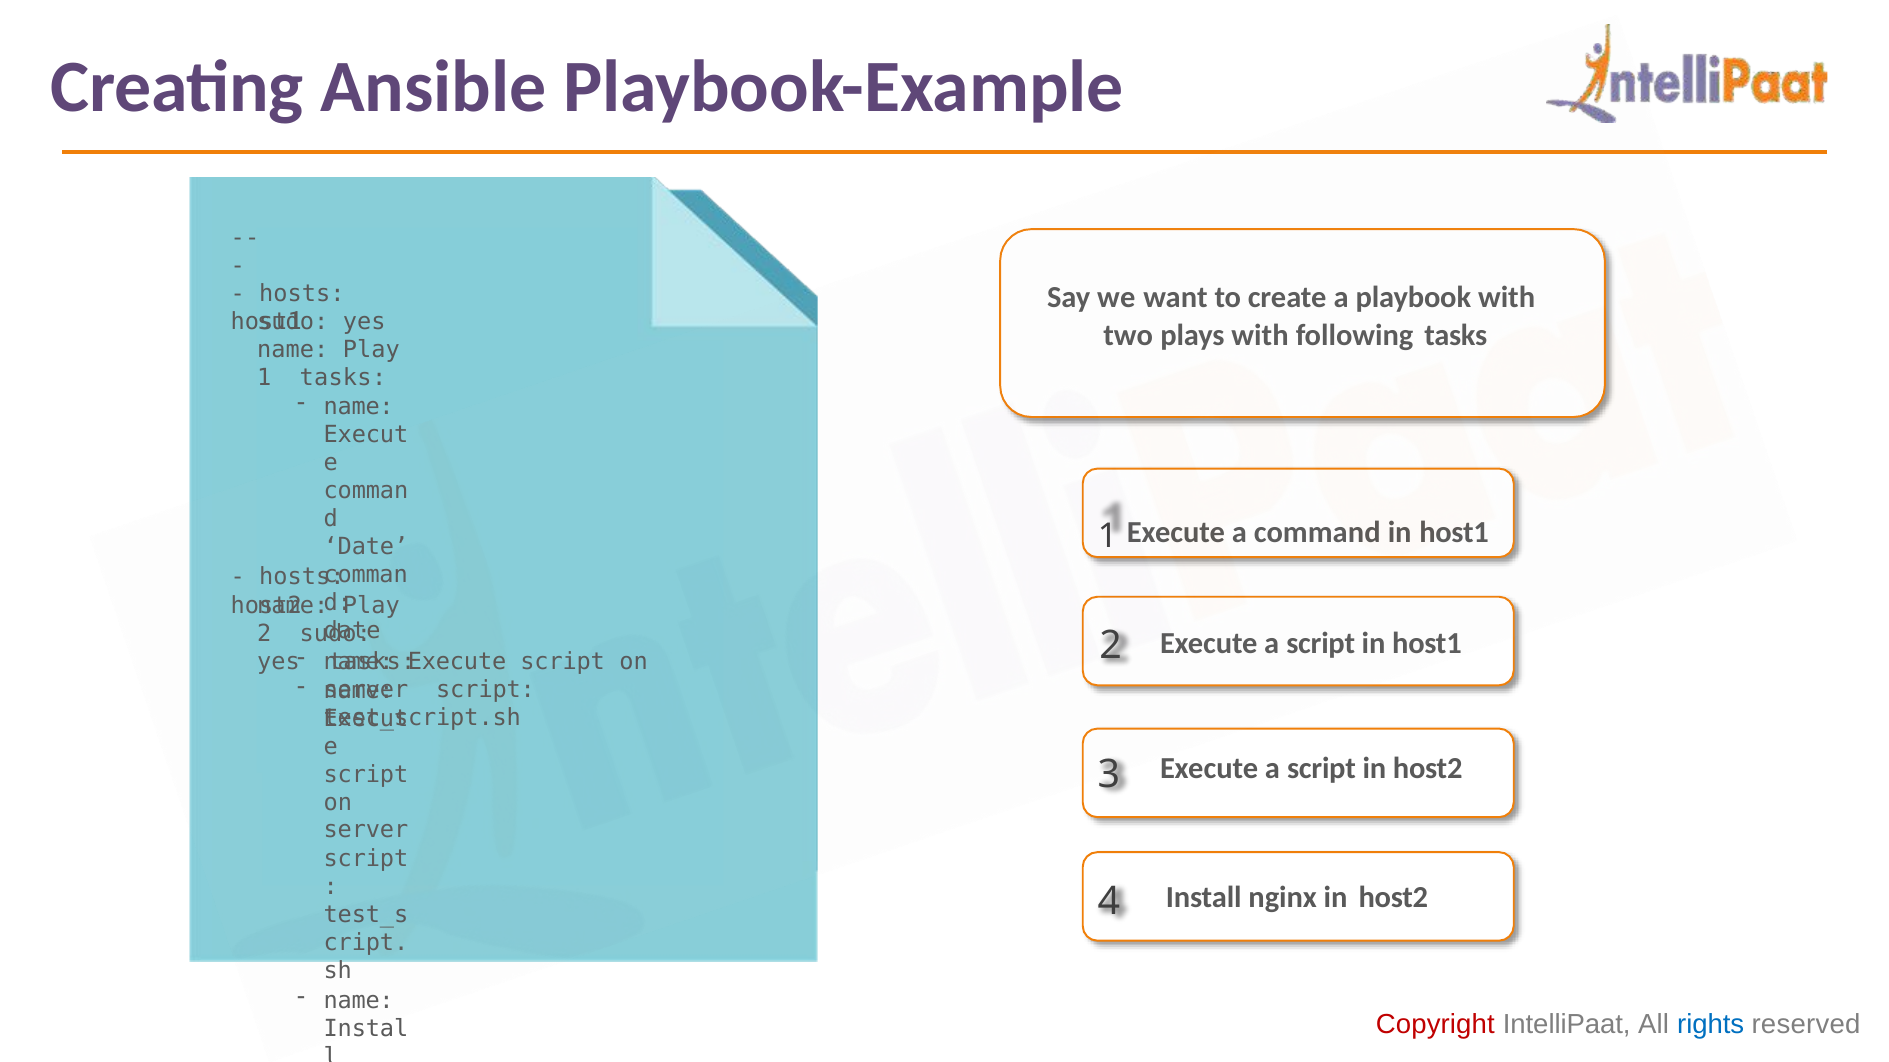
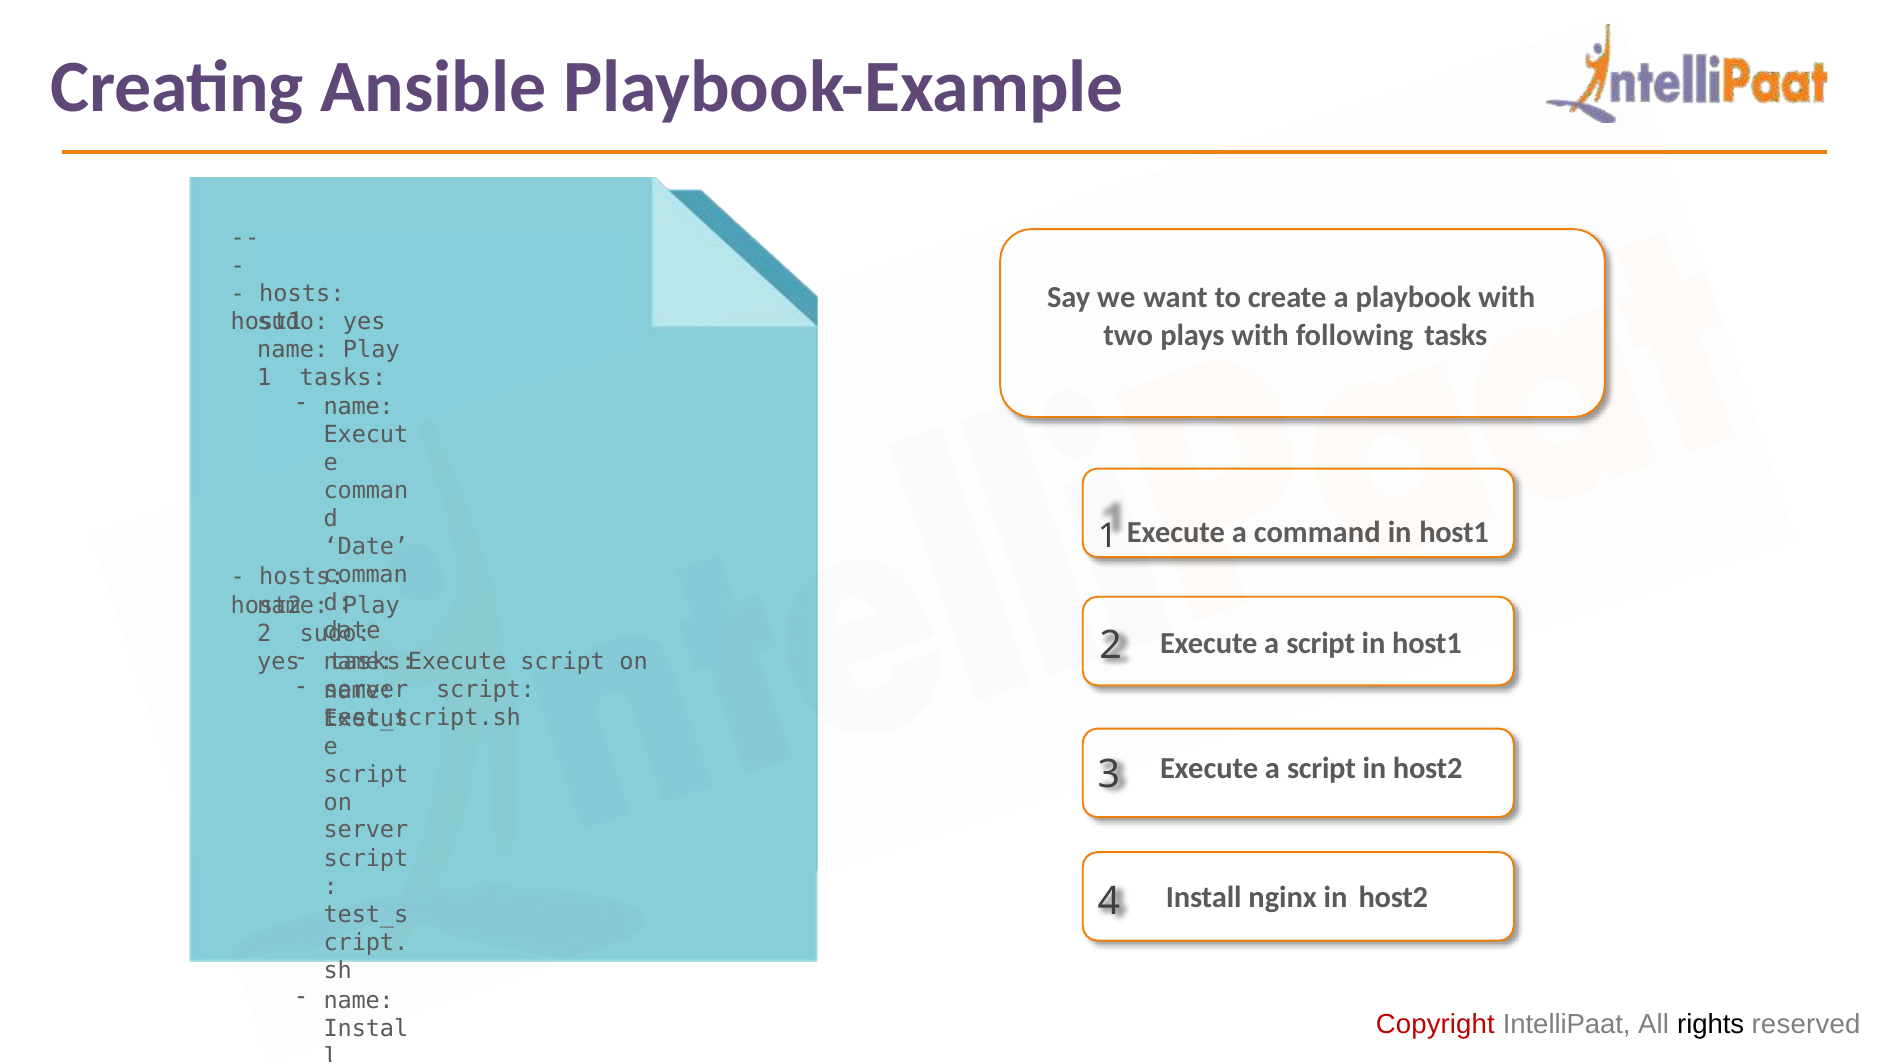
rights colour: blue -> black (1711, 1025)
